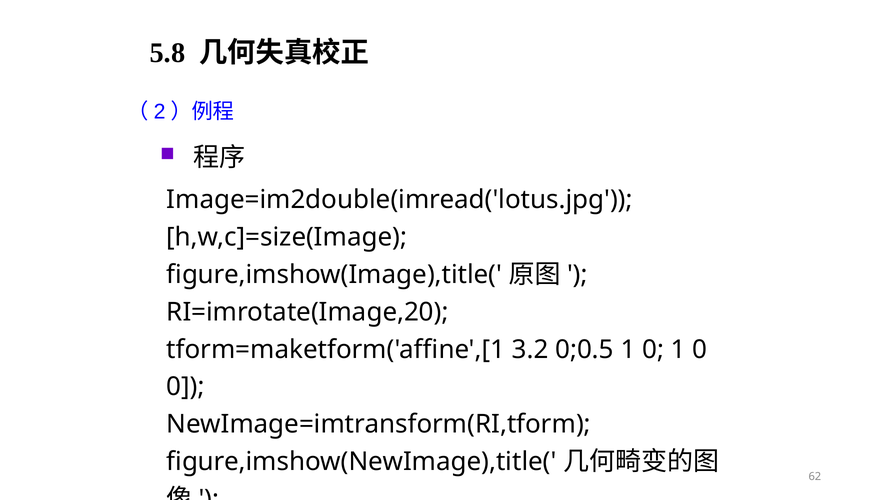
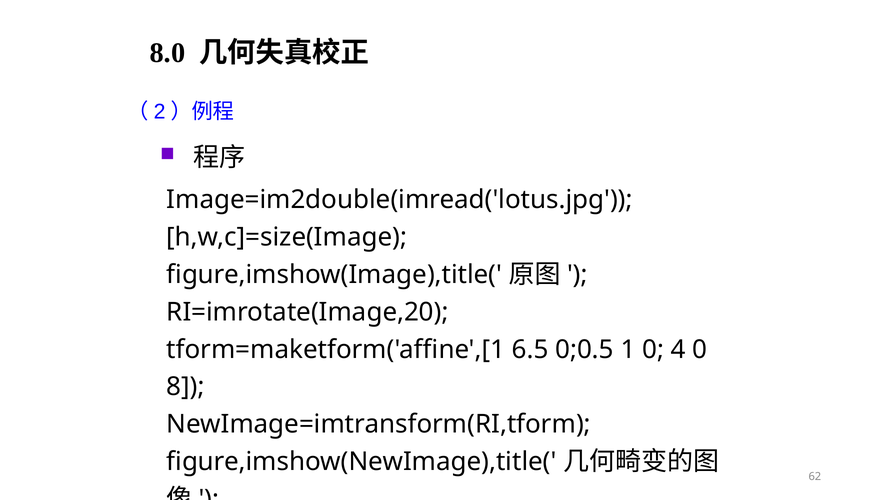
5.8: 5.8 -> 8.0 (168, 53)
3.2: 3.2 -> 6.5 (530, 350)
0 1: 1 -> 4 (678, 350)
0: 0 -> 8 (186, 387)
